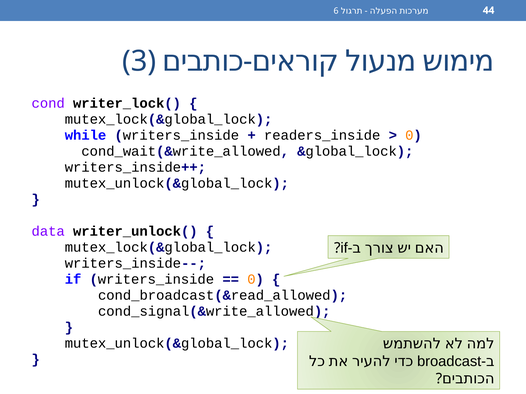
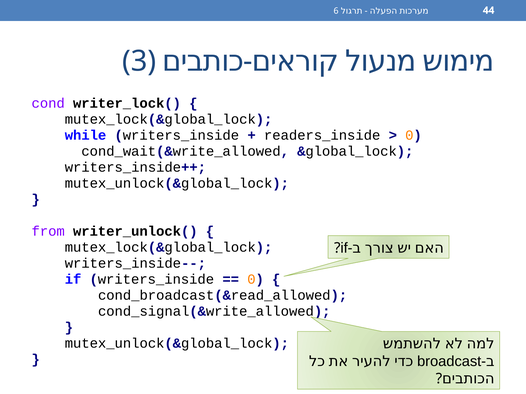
data: data -> from (48, 232)
